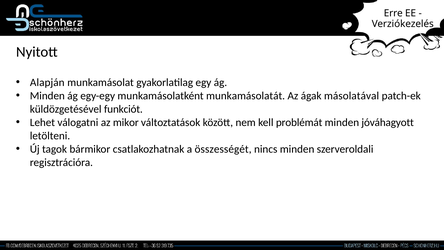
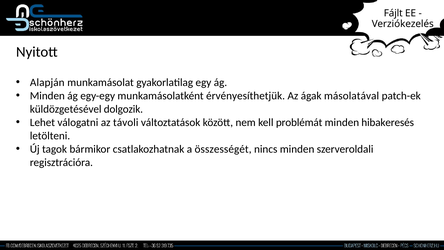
Erre: Erre -> Fájlt (393, 13)
munkamásolatát: munkamásolatát -> érvényesíthetjük (246, 96)
funkciót: funkciót -> dolgozik (123, 109)
mikor: mikor -> távoli (126, 122)
jóváhagyott: jóváhagyott -> hibakeresés (388, 122)
